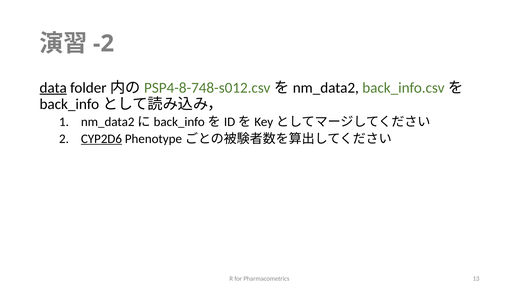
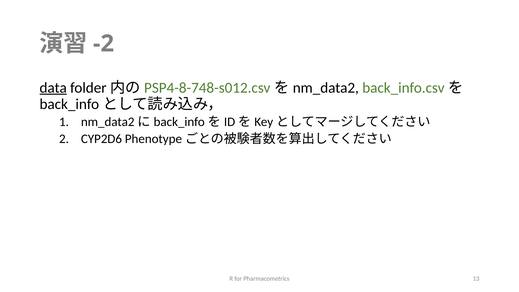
CYP2D6 underline: present -> none (101, 139)
